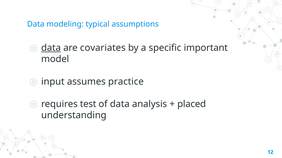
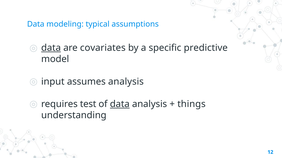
important: important -> predictive (206, 48)
assumes practice: practice -> analysis (126, 82)
data underline: none -> present (120, 104)
placed: placed -> things (192, 104)
